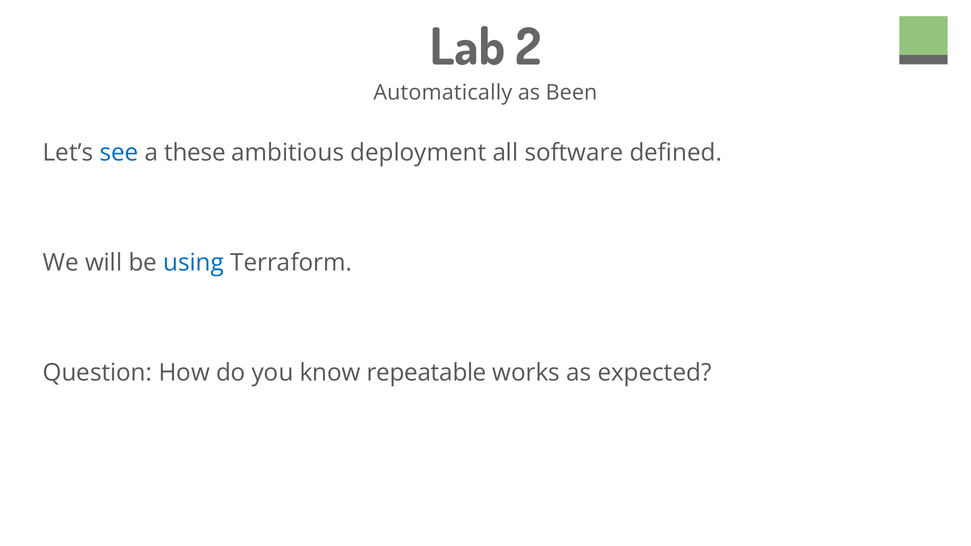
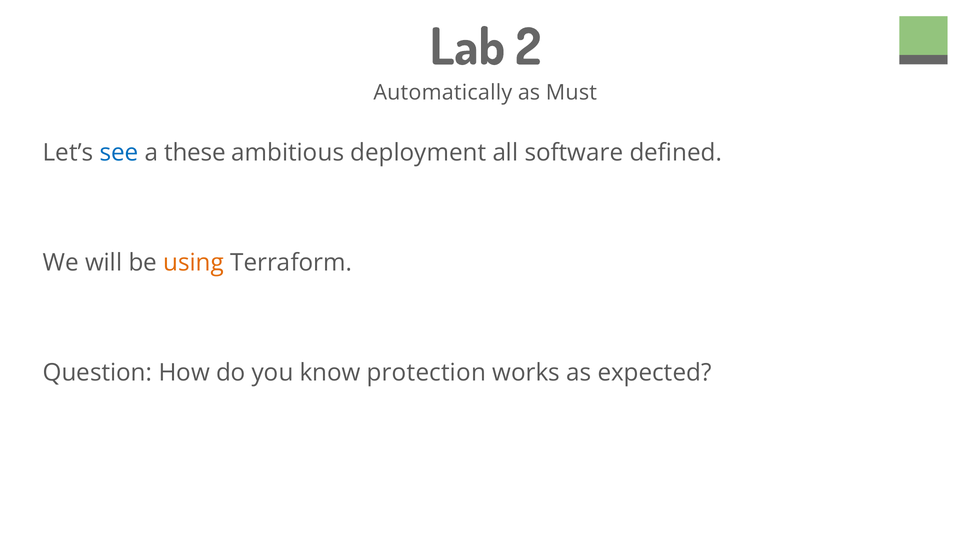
Been: Been -> Must (571, 92)
using colour: blue -> orange (194, 263)
repeatable: repeatable -> protection (426, 373)
